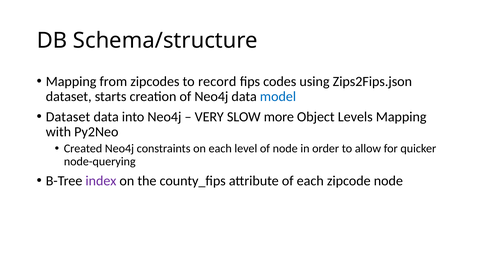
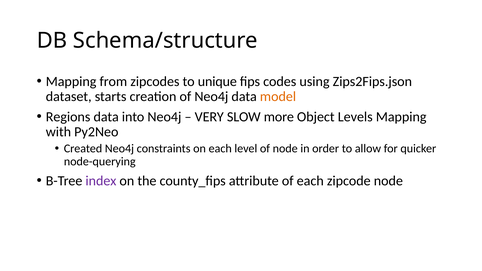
record: record -> unique (217, 81)
model colour: blue -> orange (278, 97)
Dataset: Dataset -> Regions (68, 117)
